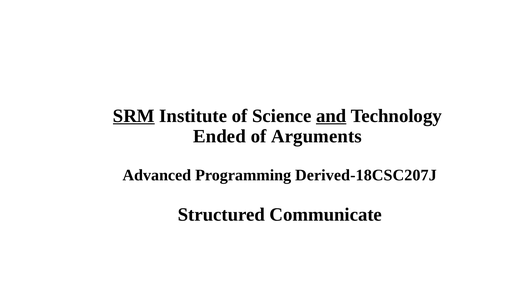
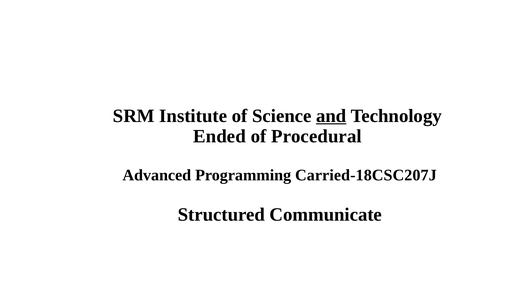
SRM underline: present -> none (134, 116)
Arguments: Arguments -> Procedural (316, 136)
Derived-18CSC207J: Derived-18CSC207J -> Carried-18CSC207J (366, 175)
